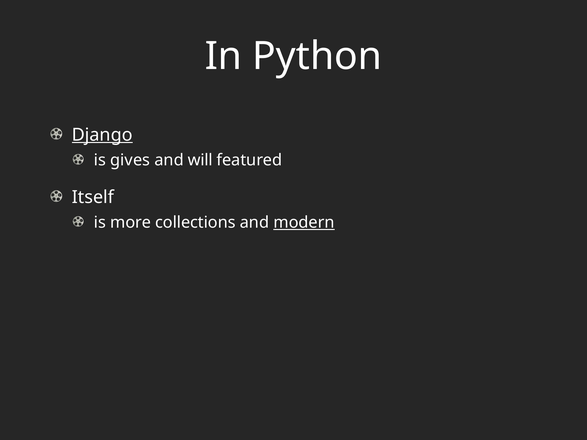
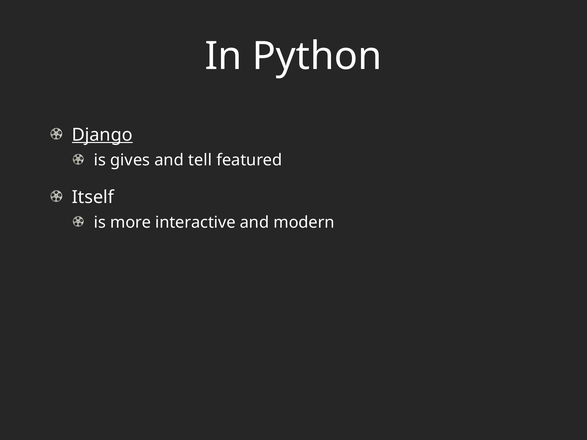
will: will -> tell (200, 160)
collections: collections -> interactive (195, 223)
modern underline: present -> none (304, 223)
